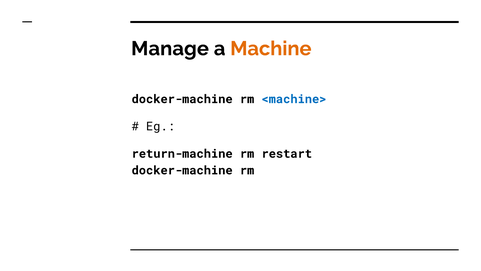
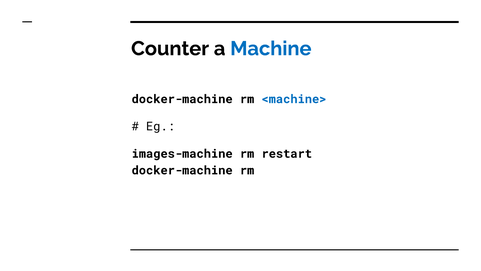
Manage: Manage -> Counter (170, 49)
Machine colour: orange -> blue (271, 49)
return-machine: return-machine -> images-machine (182, 154)
